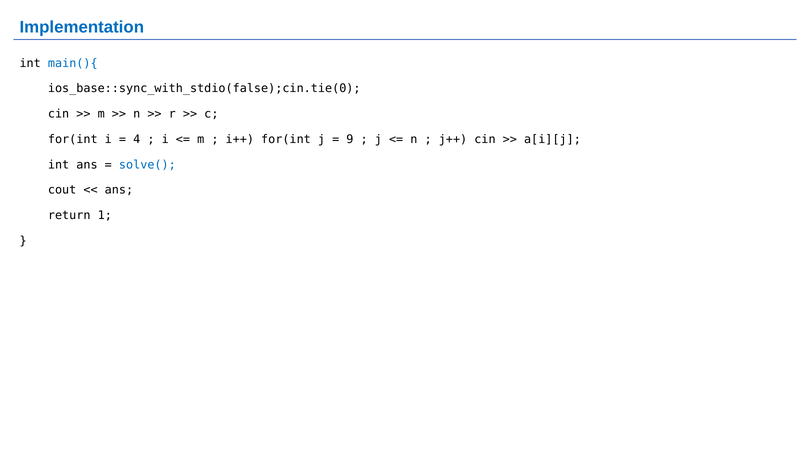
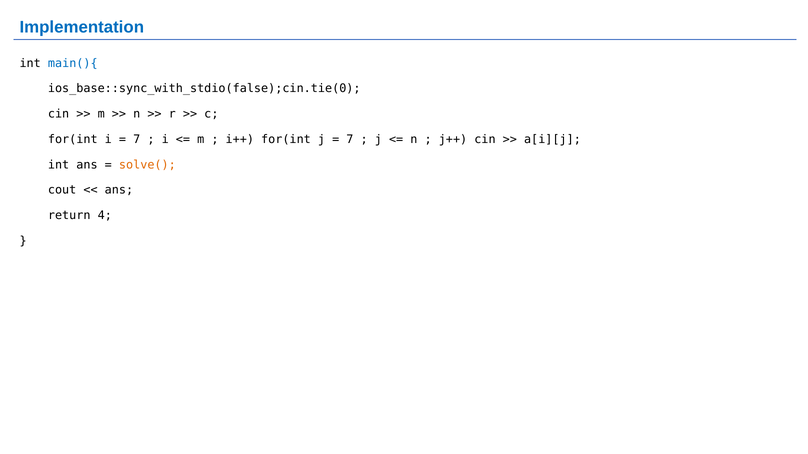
4: 4 -> 7 (137, 139)
9: 9 -> 7 (350, 139)
solve( colour: blue -> orange (147, 165)
1: 1 -> 4 (105, 216)
